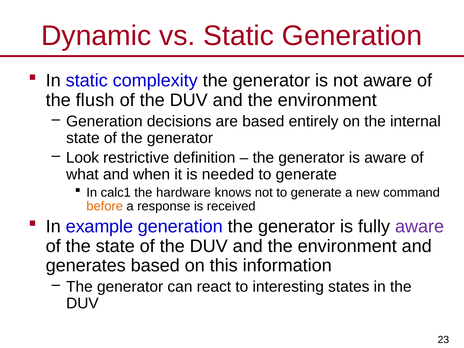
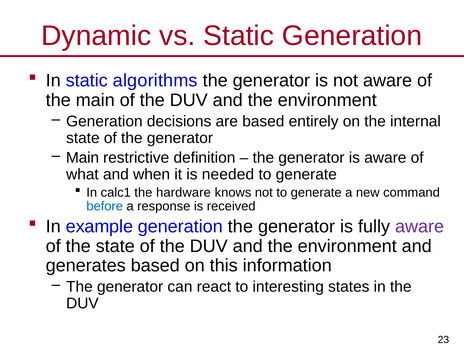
complexity: complexity -> algorithms (155, 81)
the flush: flush -> main (95, 100)
Look: Look -> Main (83, 158)
before colour: orange -> blue (105, 206)
